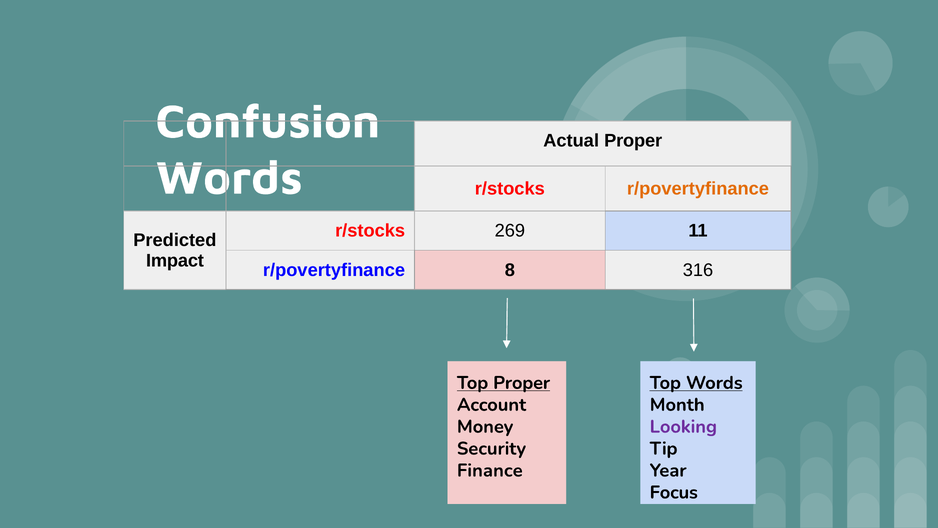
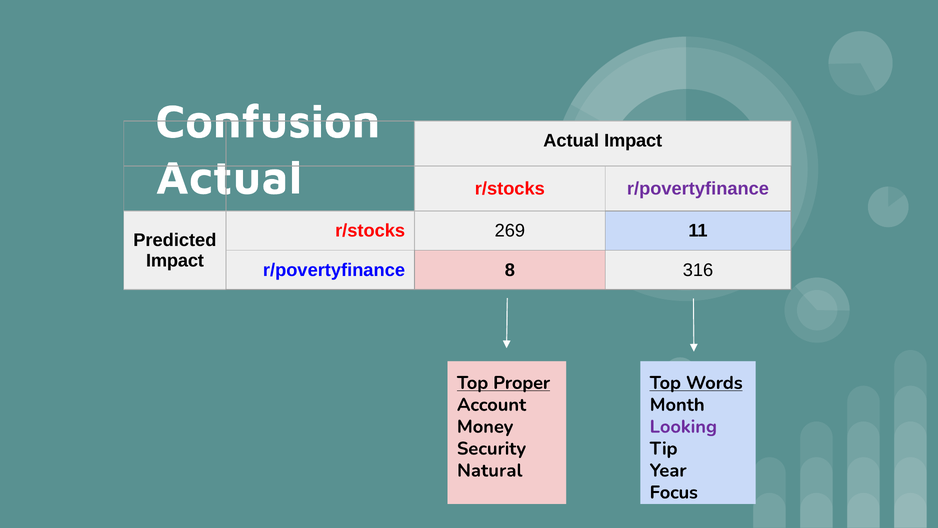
Actual Proper: Proper -> Impact (633, 141)
Words: Words -> Actual (229, 178)
r/povertyfinance colour: orange -> purple (698, 189)
Finance: Finance -> Natural (490, 470)
